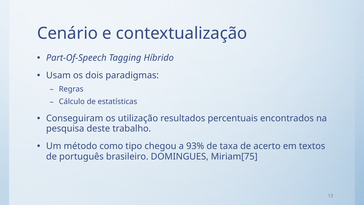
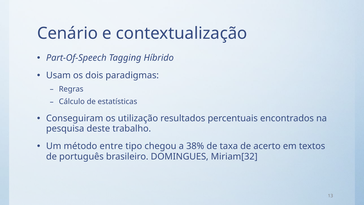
como: como -> entre (111, 146)
93%: 93% -> 38% (195, 146)
Miriam[75: Miriam[75 -> Miriam[32 (234, 156)
